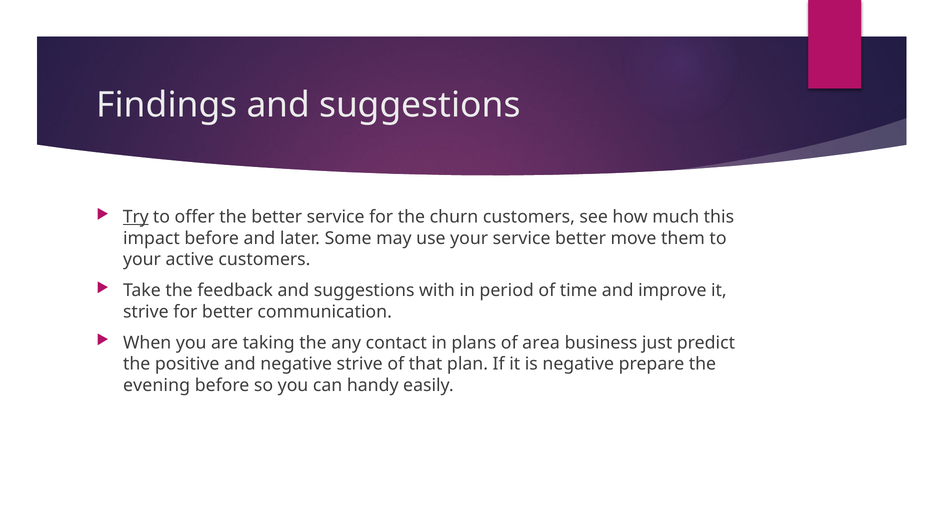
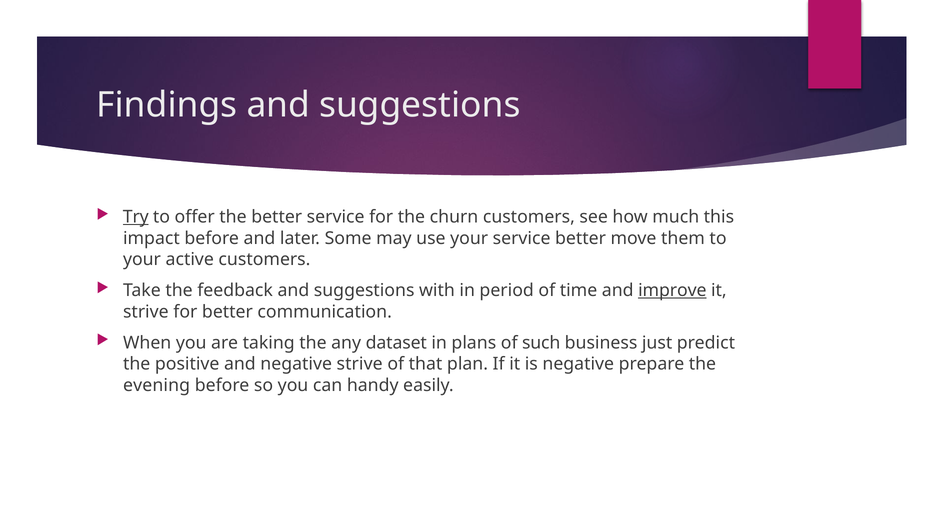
improve underline: none -> present (672, 291)
contact: contact -> dataset (396, 343)
area: area -> such (541, 343)
